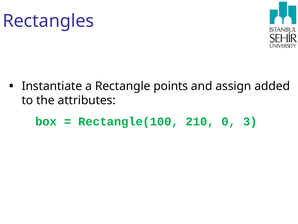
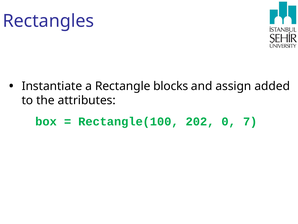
points: points -> blocks (171, 86)
210: 210 -> 202 (200, 121)
3: 3 -> 7 (250, 121)
